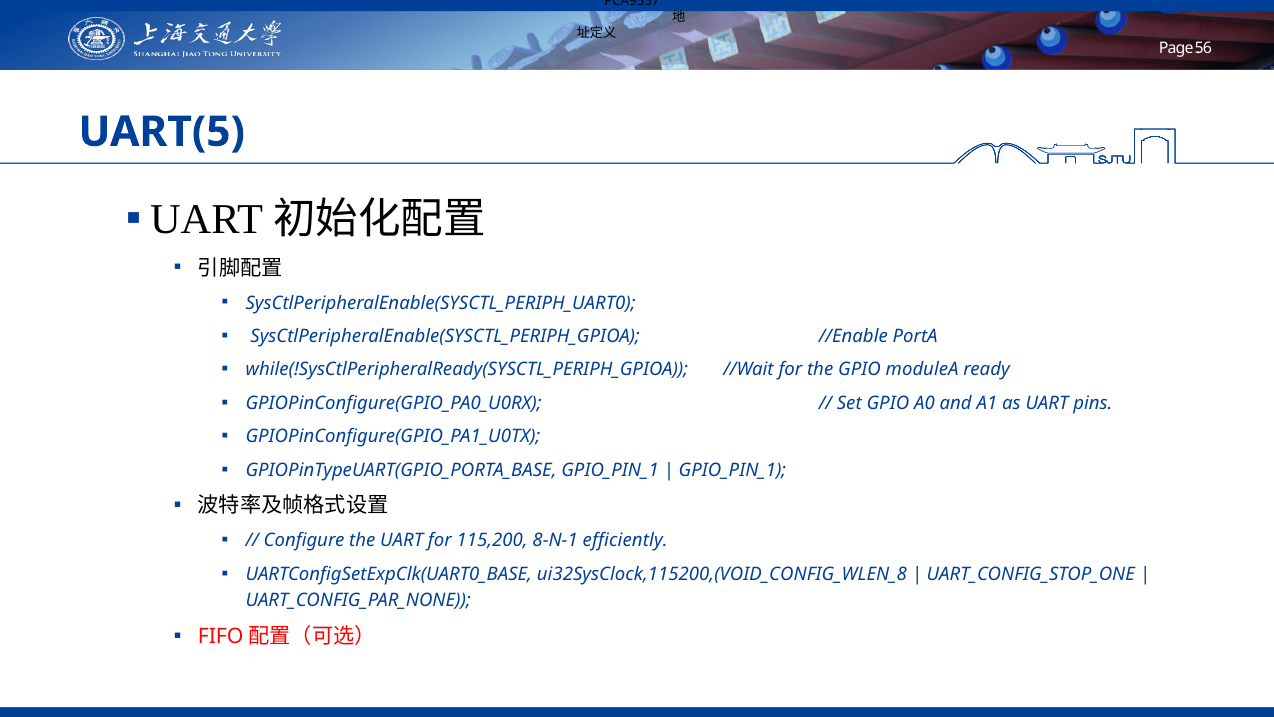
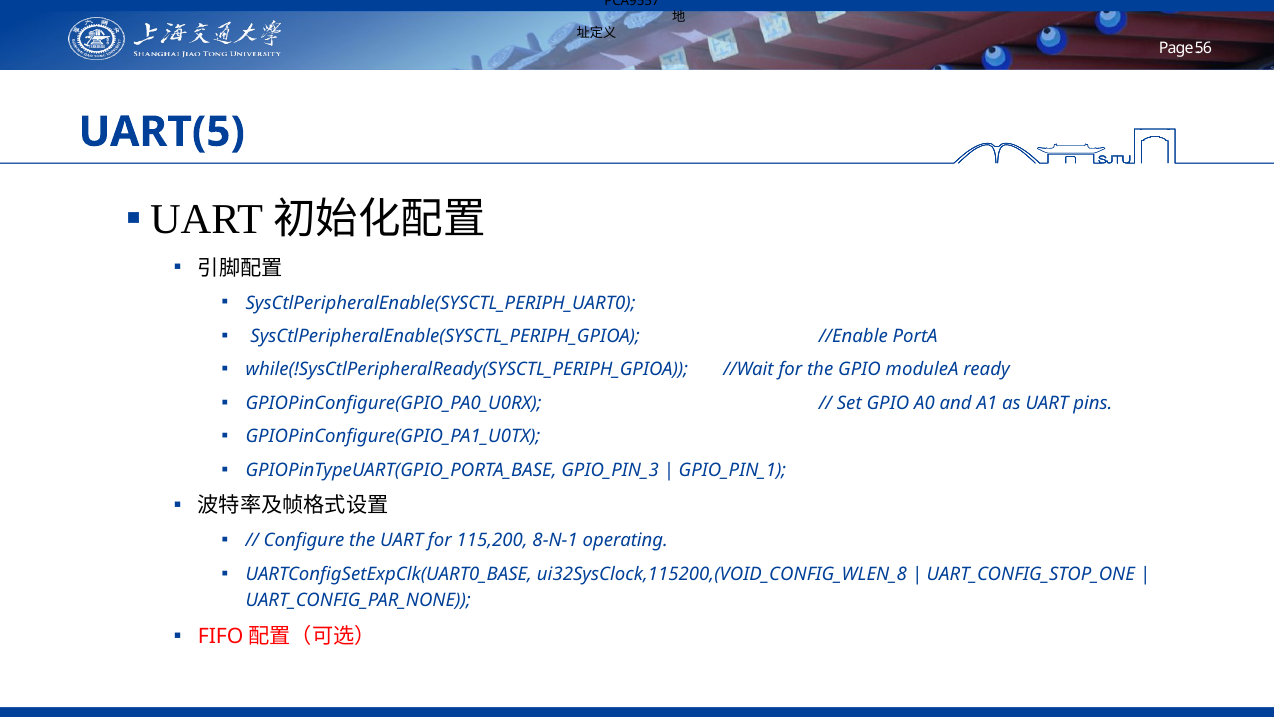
GPIOPinTypeUART(GPIO_PORTA_BASE GPIO_PIN_1: GPIO_PIN_1 -> GPIO_PIN_3 (610, 470)
efficiently: efficiently -> operating (625, 540)
